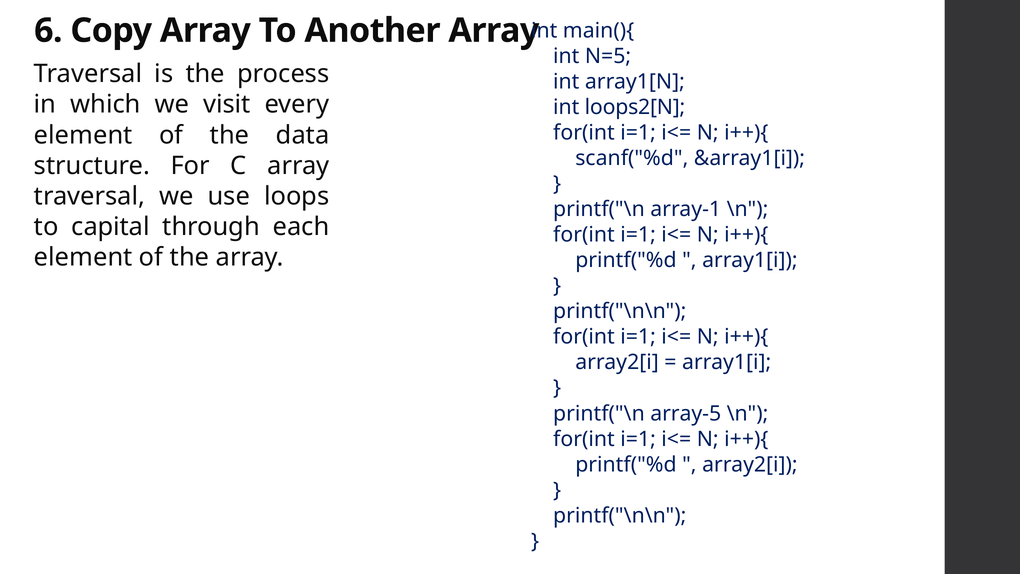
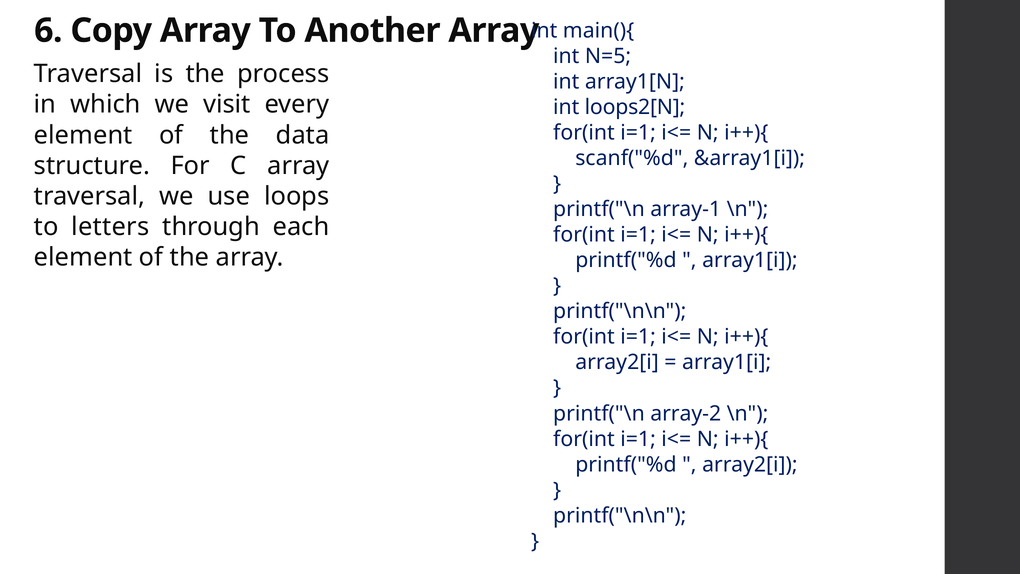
capital: capital -> letters (110, 227)
array-5: array-5 -> array-2 (686, 413)
